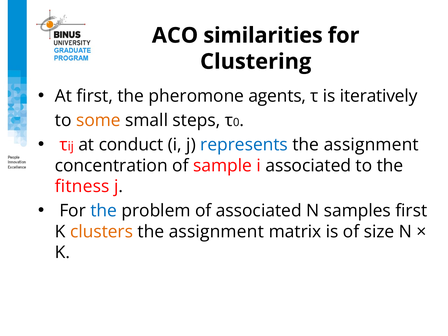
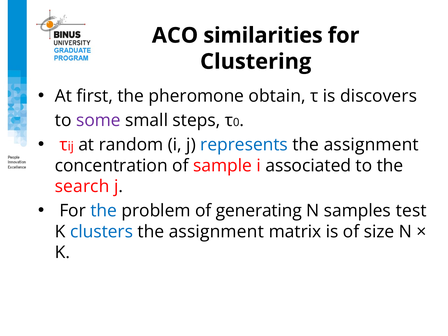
agents: agents -> obtain (277, 96)
iteratively: iteratively -> discovers (379, 96)
some colour: orange -> purple (98, 120)
conduct: conduct -> random (131, 145)
fitness: fitness -> search (82, 186)
of associated: associated -> generating (259, 211)
samples first: first -> test (411, 211)
clusters colour: orange -> blue (102, 232)
